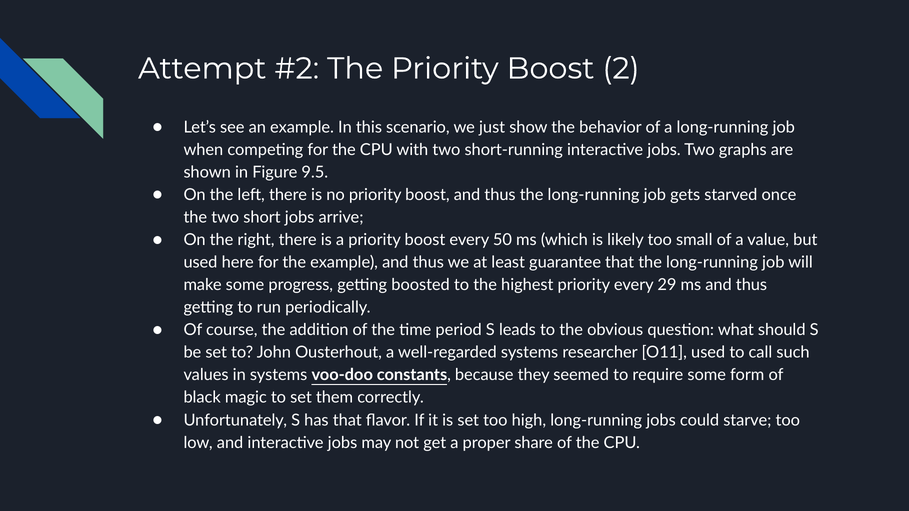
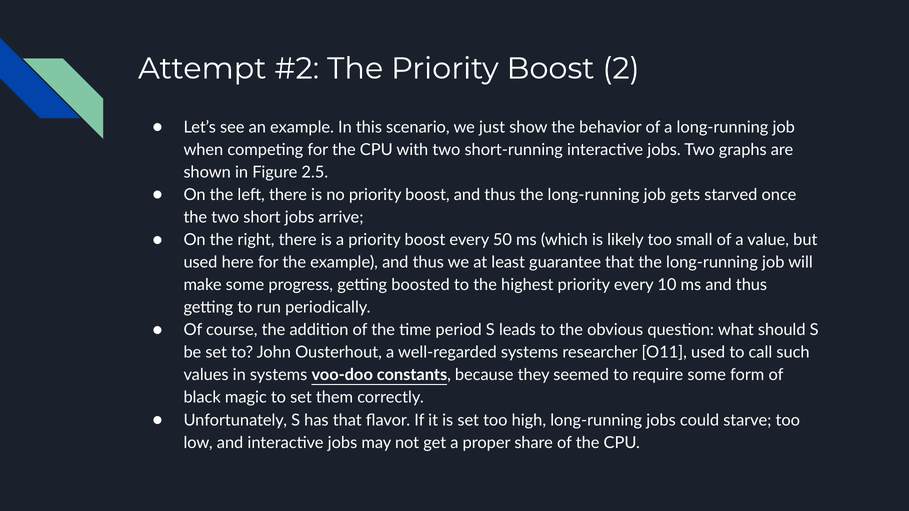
9.5: 9.5 -> 2.5 (315, 172)
29: 29 -> 10 (667, 285)
